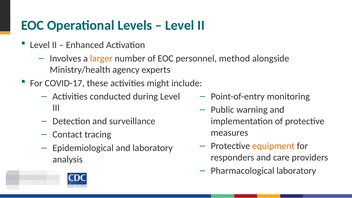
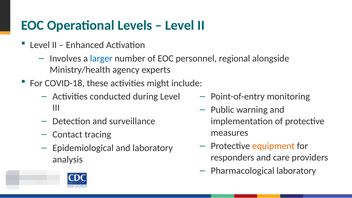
larger colour: orange -> blue (101, 58)
method: method -> regional (235, 58)
COVID-17: COVID-17 -> COVID-18 (65, 83)
